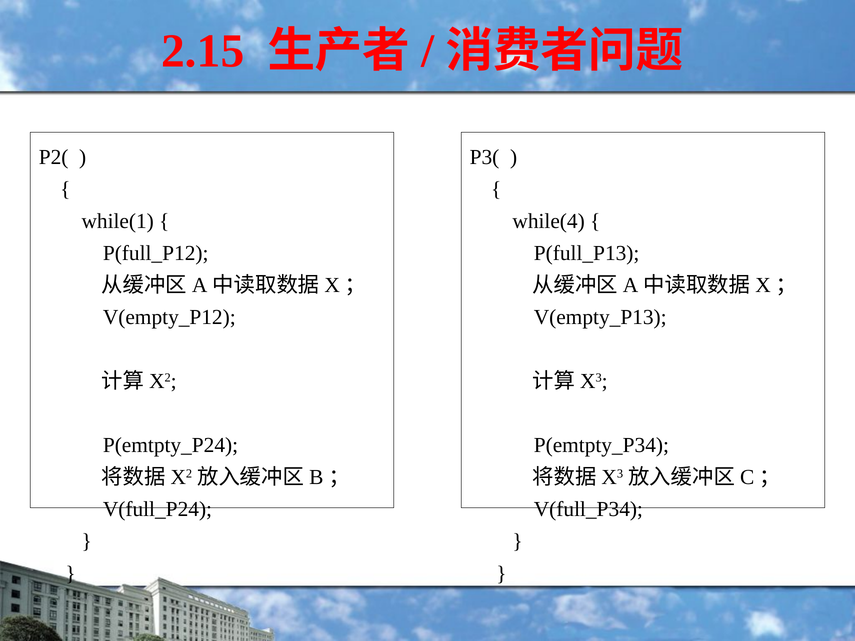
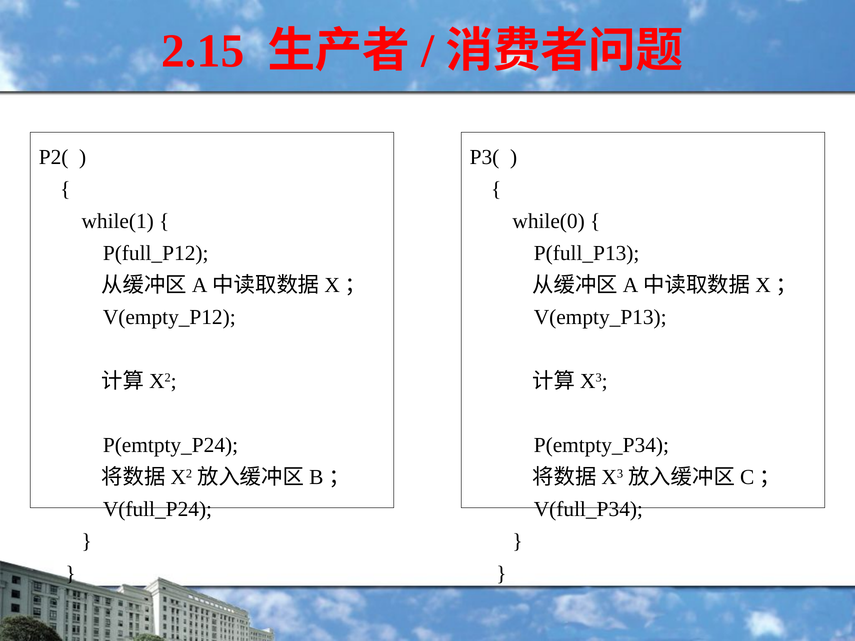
while(4: while(4 -> while(0 (549, 221)
